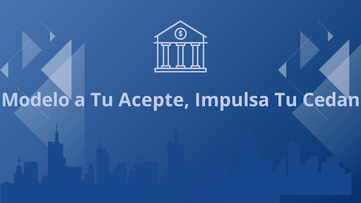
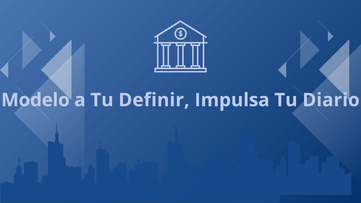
Acepte: Acepte -> Definir (154, 100)
Cedan: Cedan -> Diario (331, 100)
